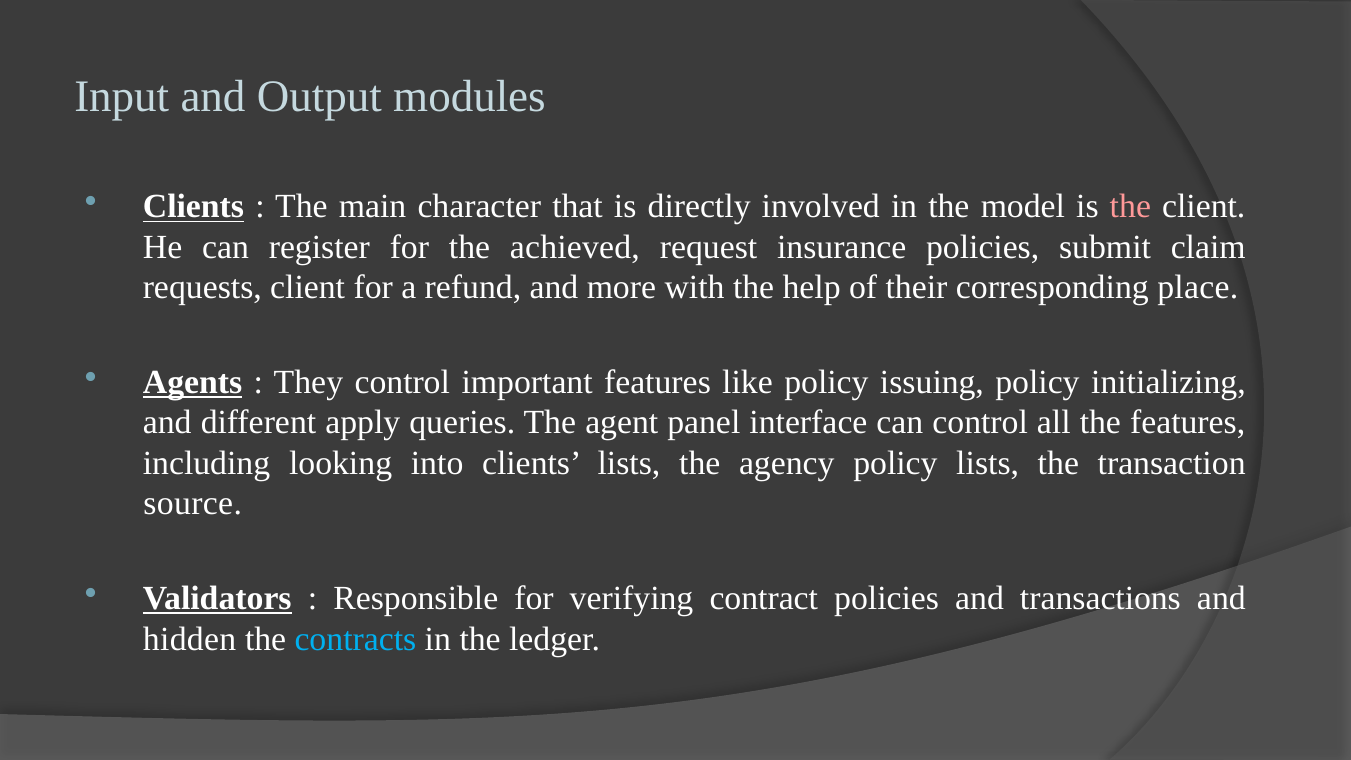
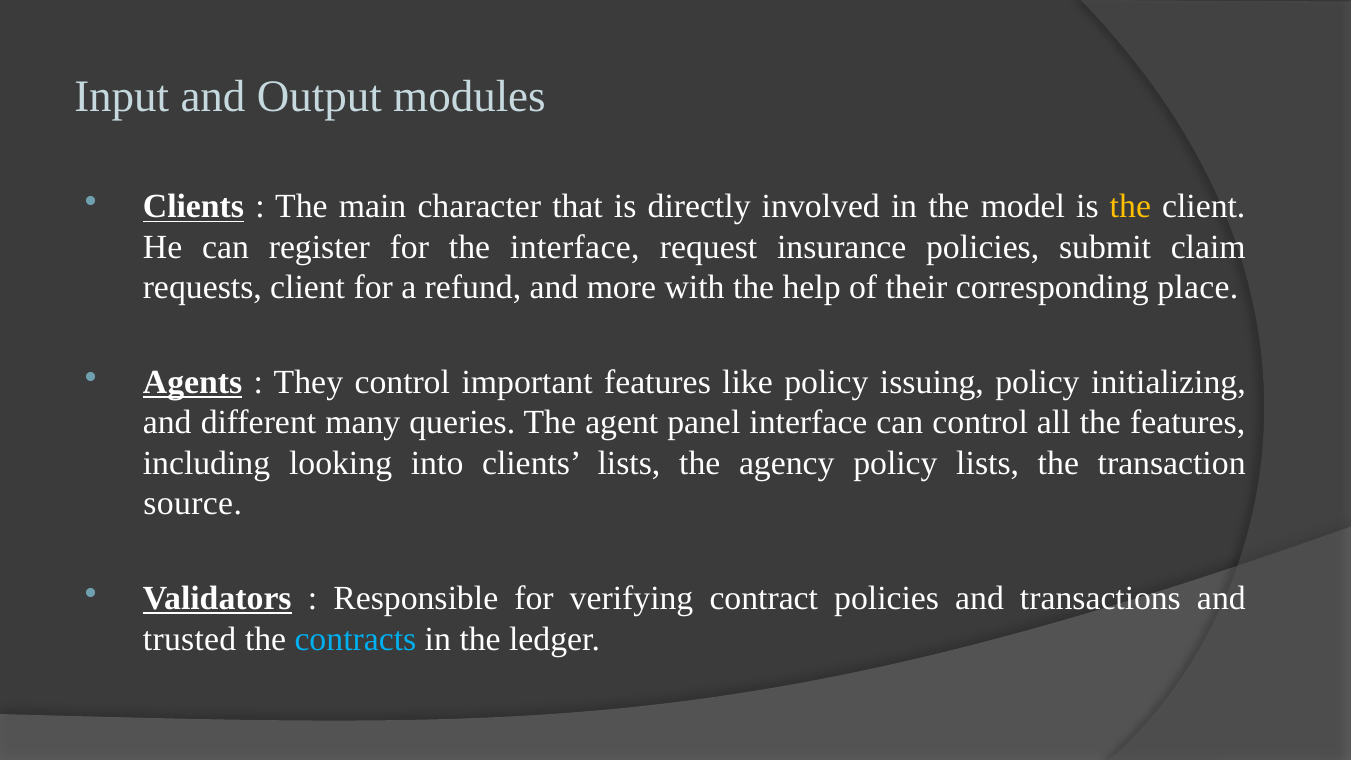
the colour: pink -> yellow (1130, 207)
the achieved: achieved -> interface (575, 247)
apply: apply -> many (363, 423)
hidden: hidden -> trusted (190, 639)
